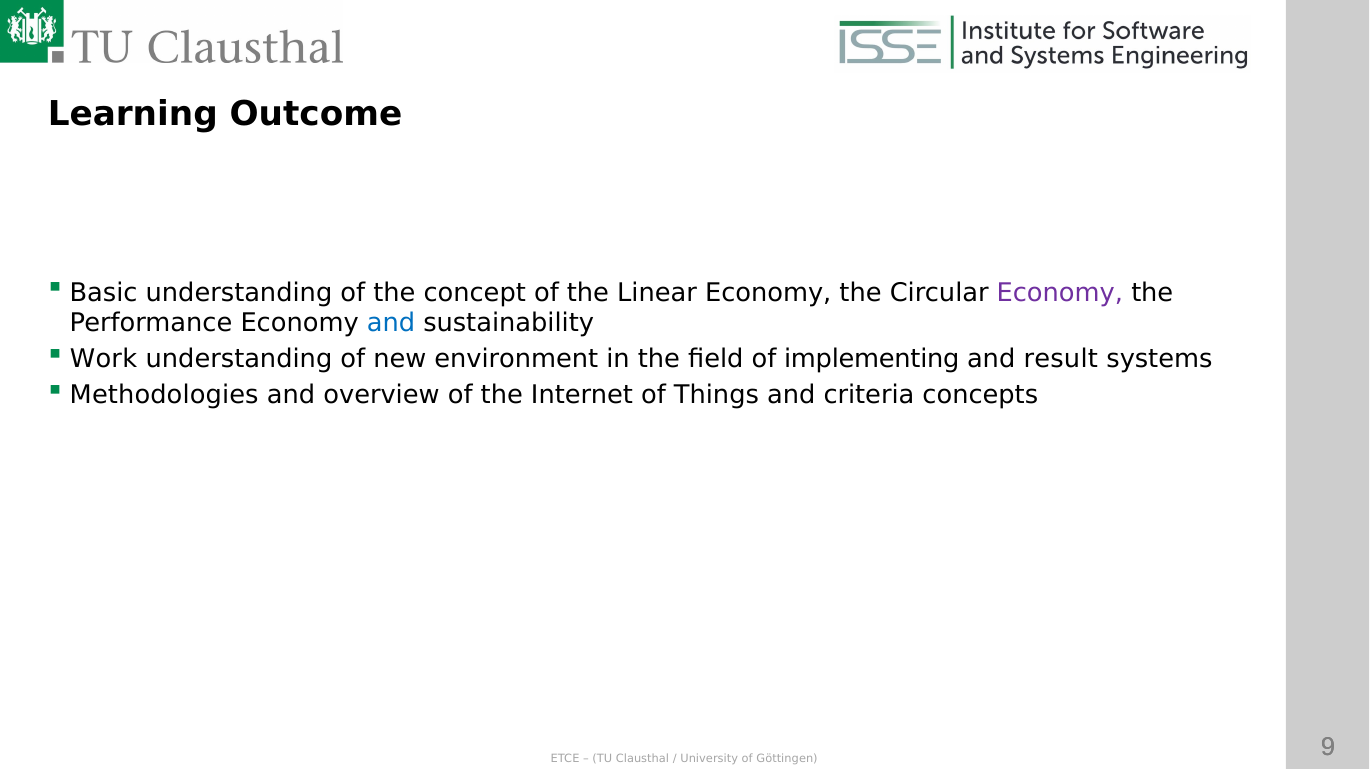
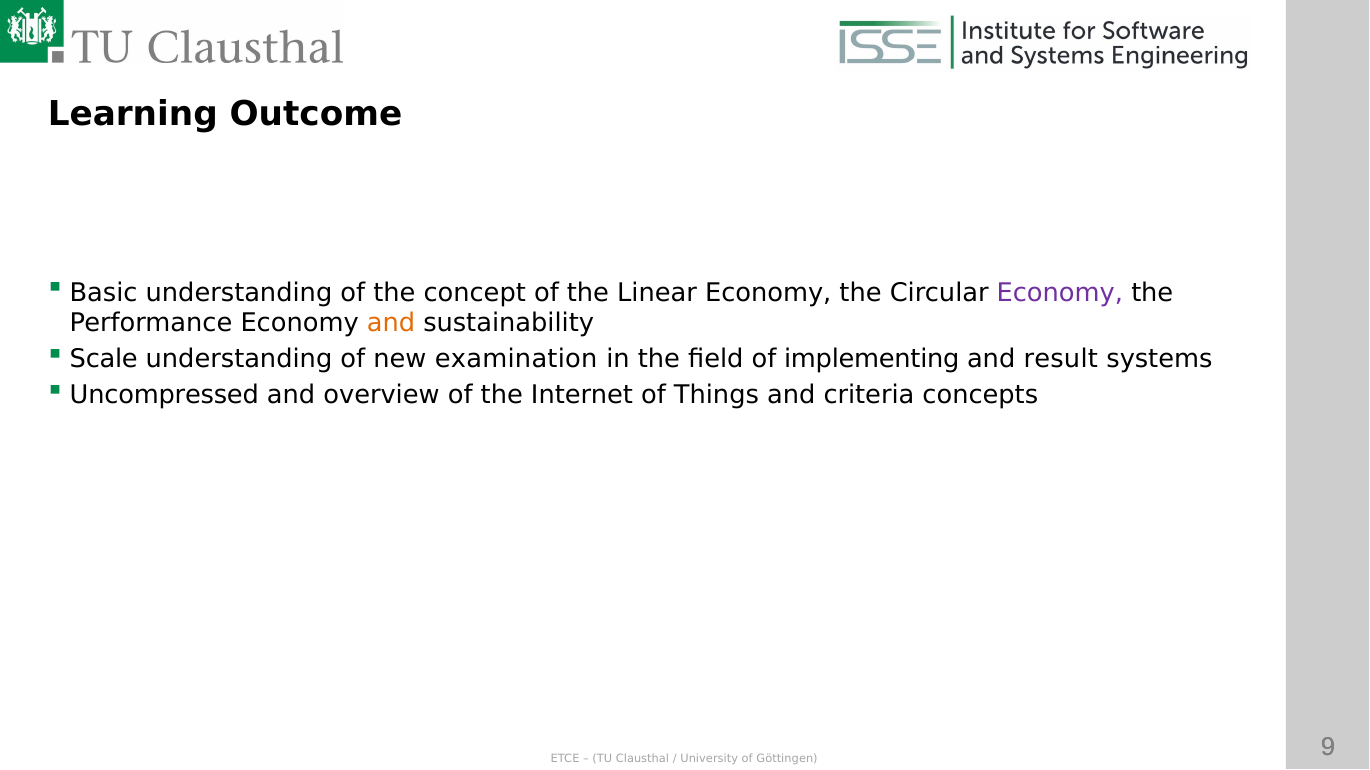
and colour: blue -> orange (391, 324)
Work: Work -> Scale (104, 360)
environment: environment -> examination (516, 360)
Methodologies: Methodologies -> Uncompressed (164, 396)
